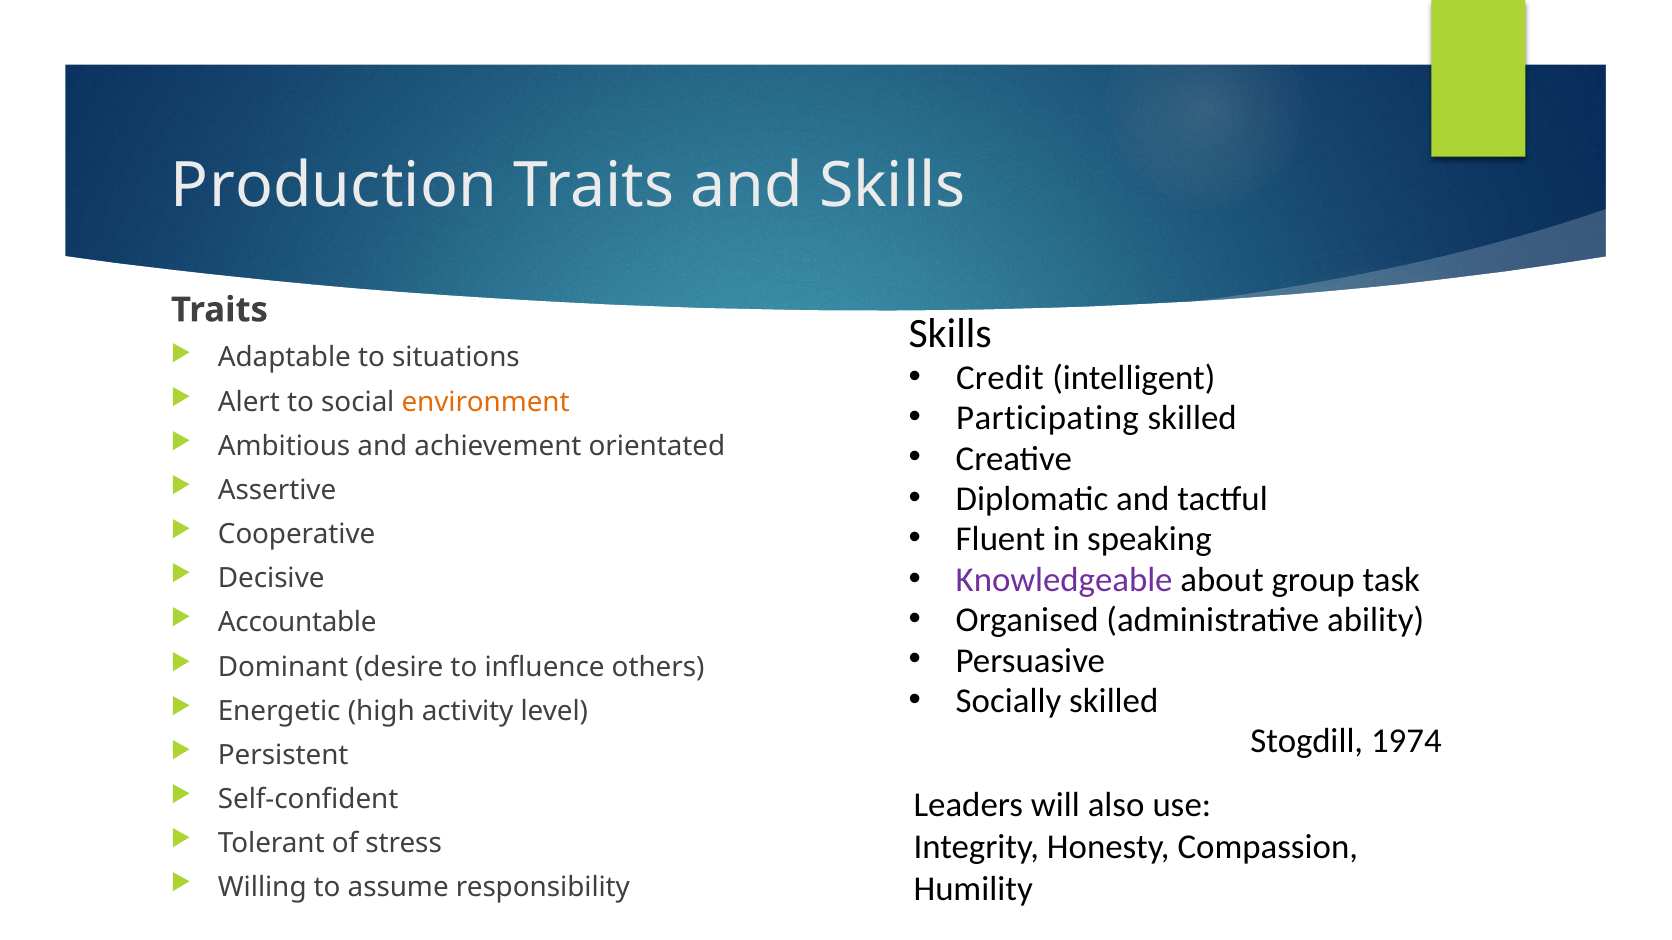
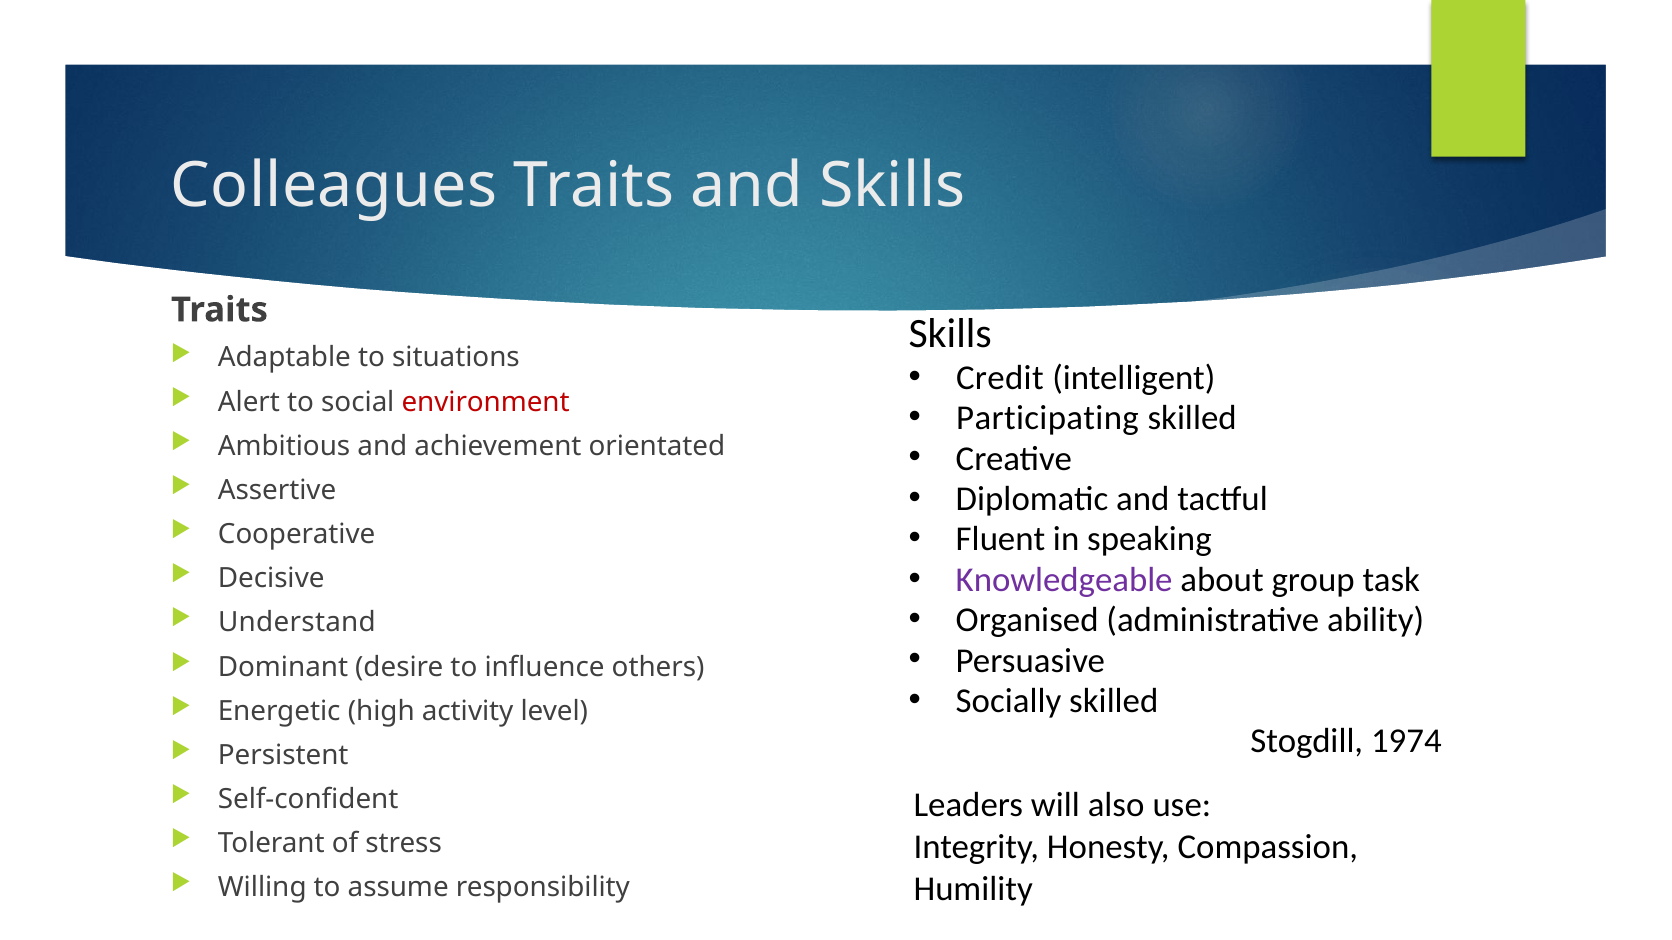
Production: Production -> Colleagues (334, 186)
environment colour: orange -> red (486, 402)
Accountable: Accountable -> Understand (297, 623)
